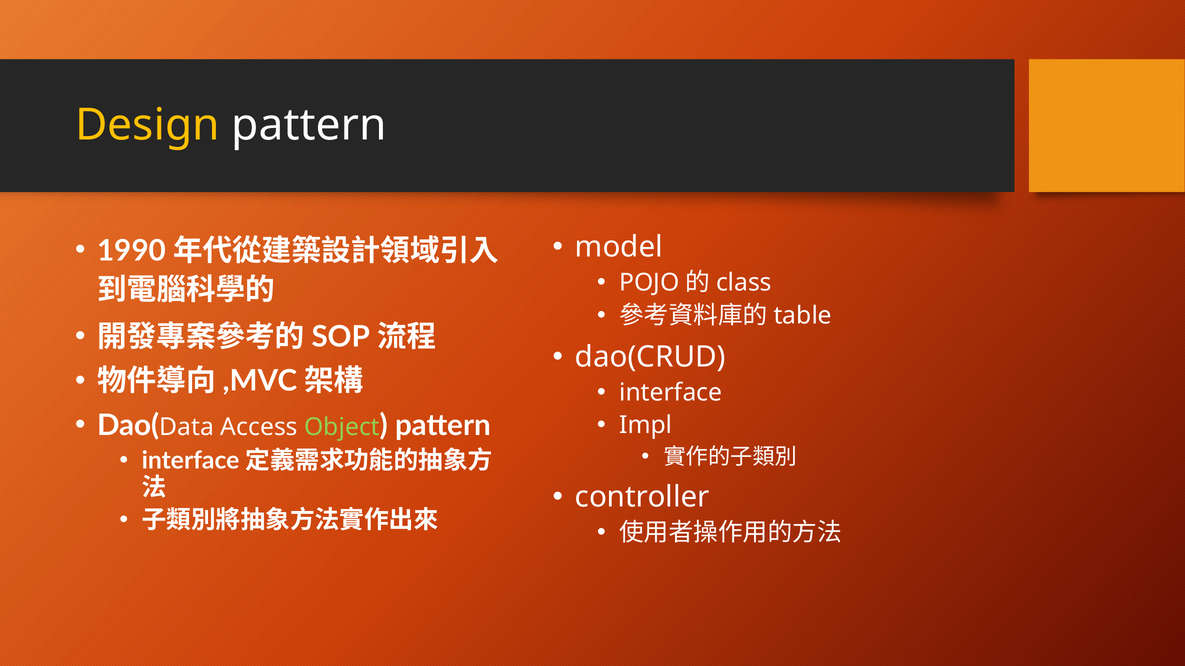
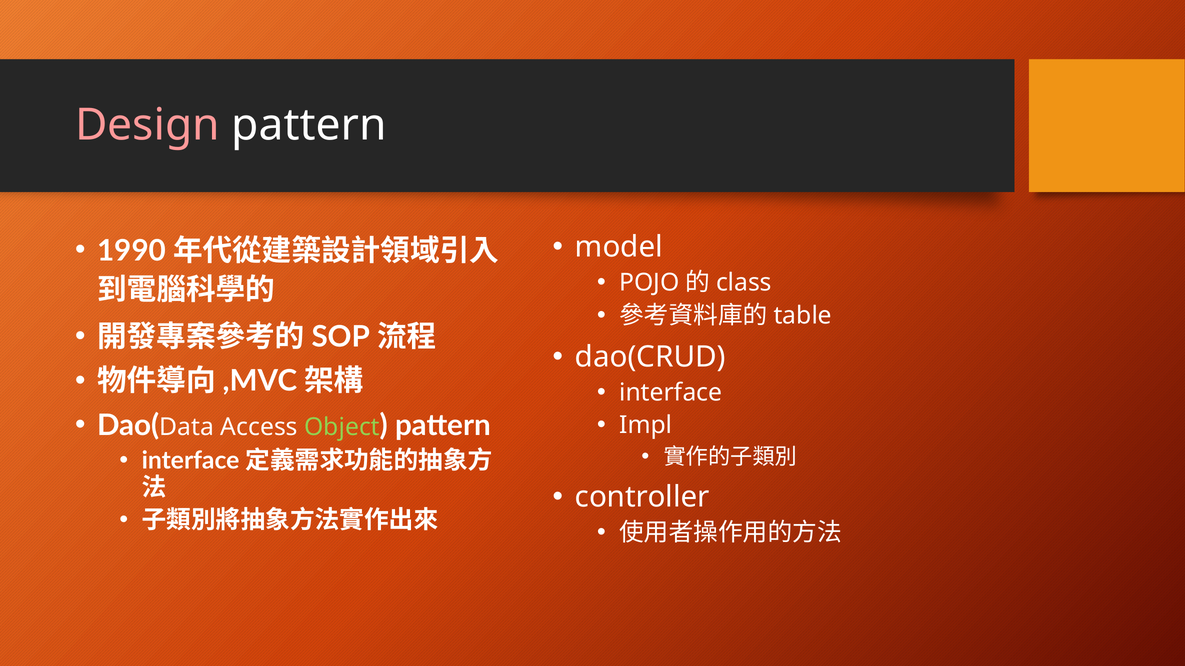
Design colour: yellow -> pink (147, 125)
